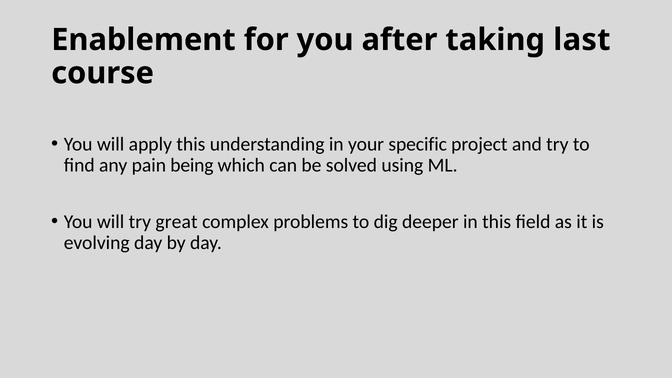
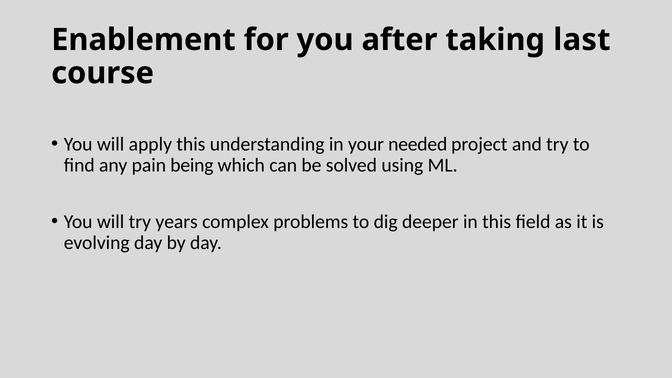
specific: specific -> needed (418, 144)
great: great -> years (177, 222)
